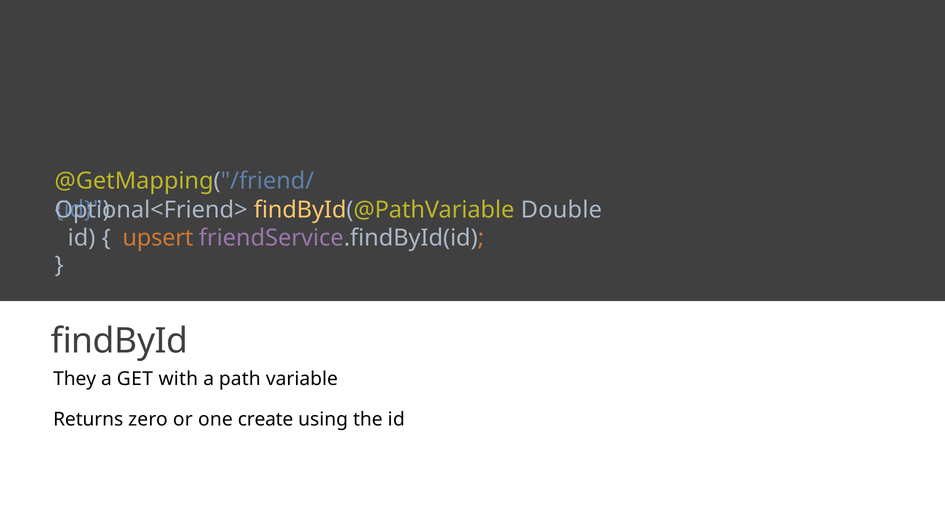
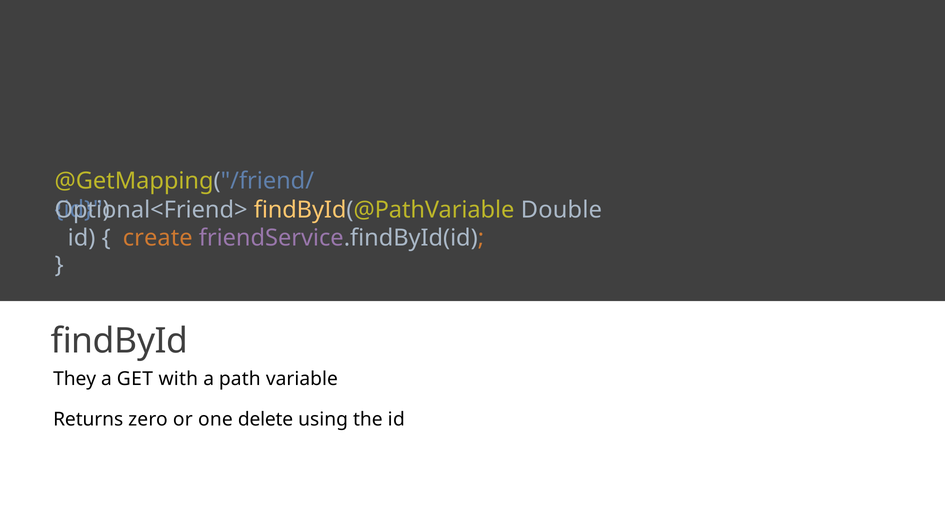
upsert: upsert -> create (158, 238)
create: create -> delete (266, 420)
